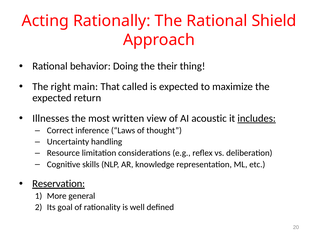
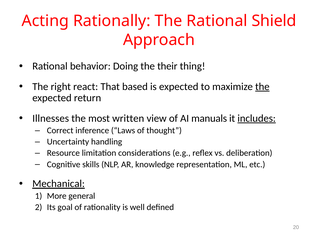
main: main -> react (86, 87)
called: called -> based (135, 87)
the underline: none -> present (262, 87)
acoustic: acoustic -> manuals (209, 119)
Reservation: Reservation -> Mechanical (59, 184)
